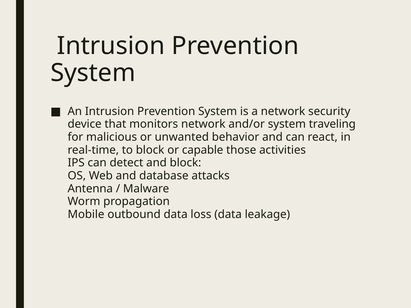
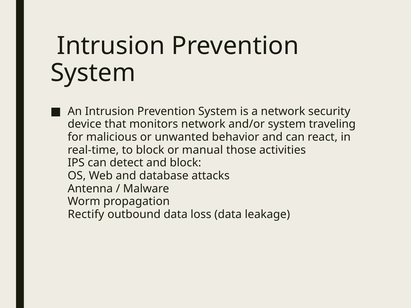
capable: capable -> manual (203, 150)
Mobile: Mobile -> Rectify (86, 215)
